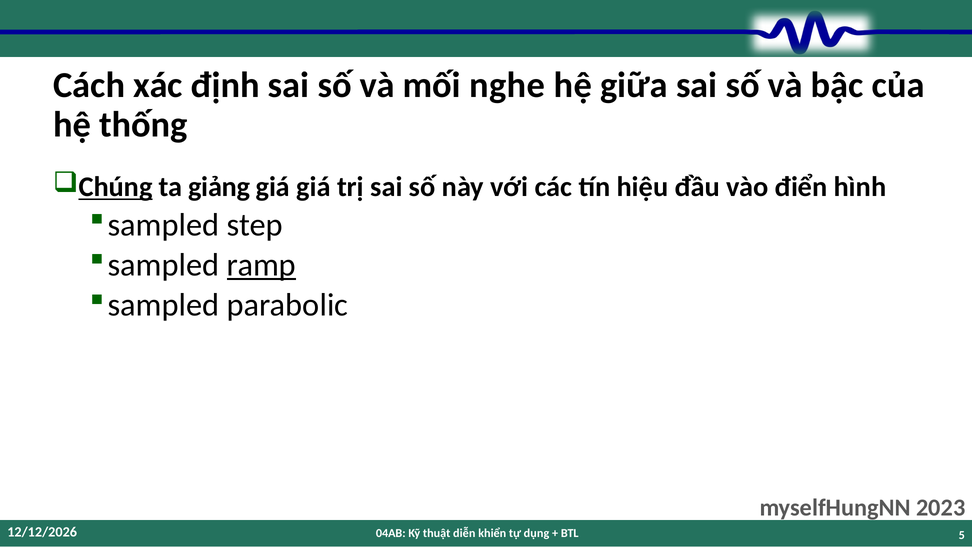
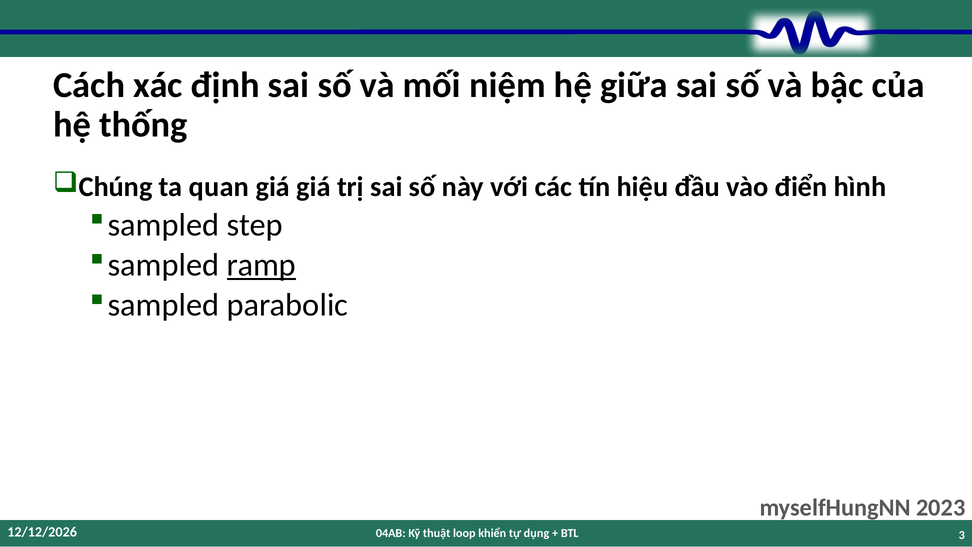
nghe: nghe -> niệm (507, 85)
Chúng underline: present -> none (116, 187)
giảng: giảng -> quan (219, 187)
diễn: diễn -> loop (464, 533)
5: 5 -> 3 (962, 535)
